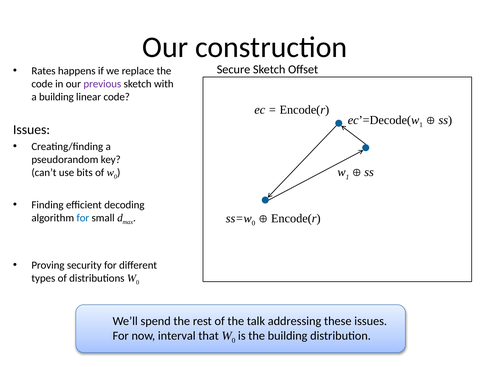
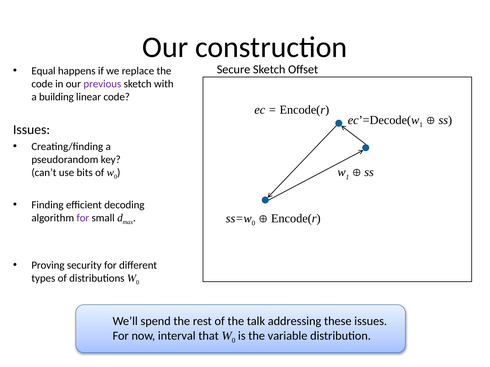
Rates: Rates -> Equal (43, 71)
for colour: blue -> purple (83, 218)
the building: building -> variable (288, 336)
